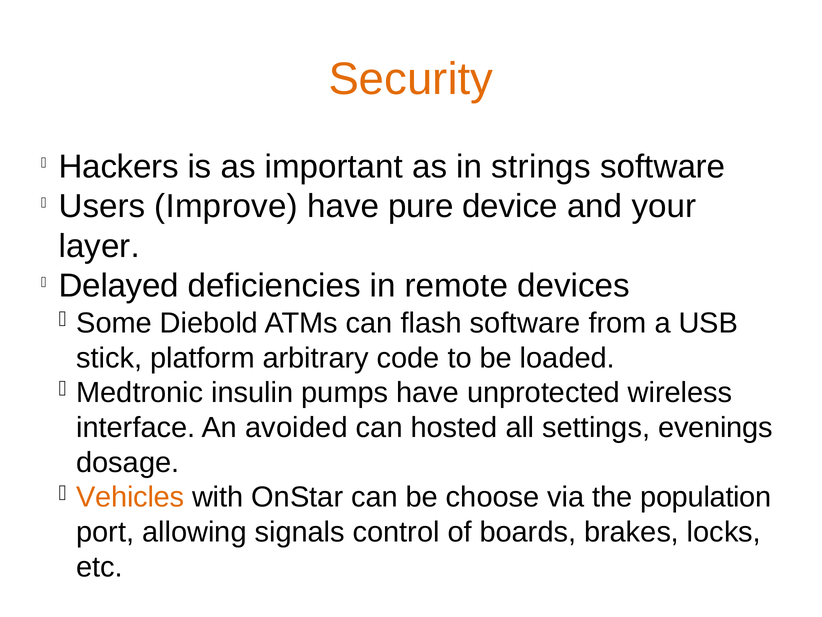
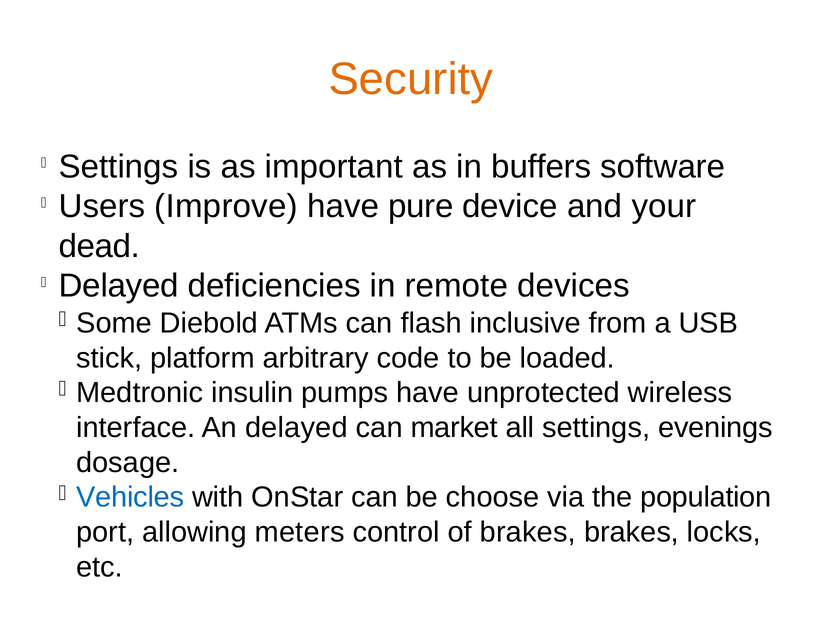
Hackers: Hackers -> Settings (119, 166)
strings: strings -> buffers (541, 166)
layer: layer -> dead (99, 246)
flash software: software -> inclusive (525, 323)
An avoided: avoided -> delayed (296, 427)
hosted: hosted -> market (454, 427)
Vehicles colour: orange -> blue (130, 497)
signals: signals -> meters (300, 532)
of boards: boards -> brakes (528, 532)
